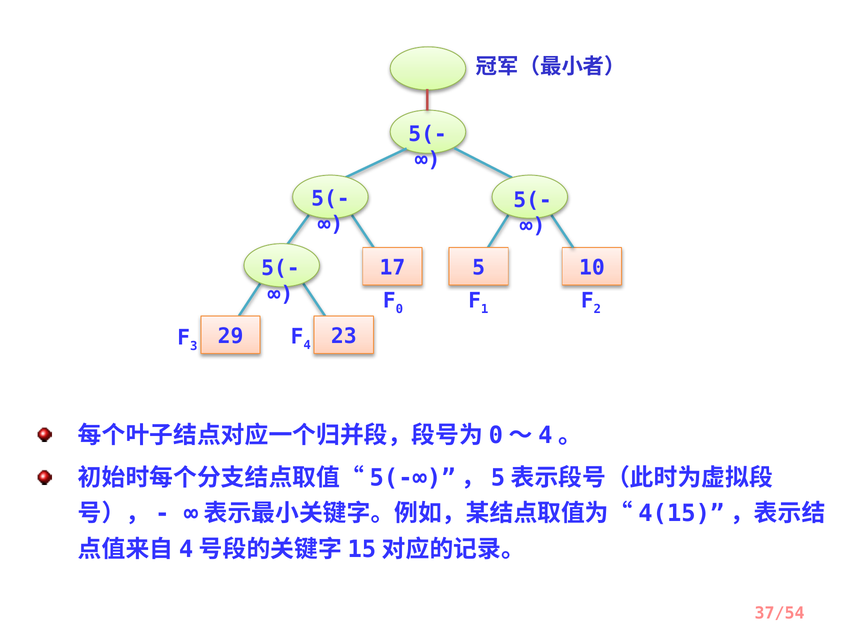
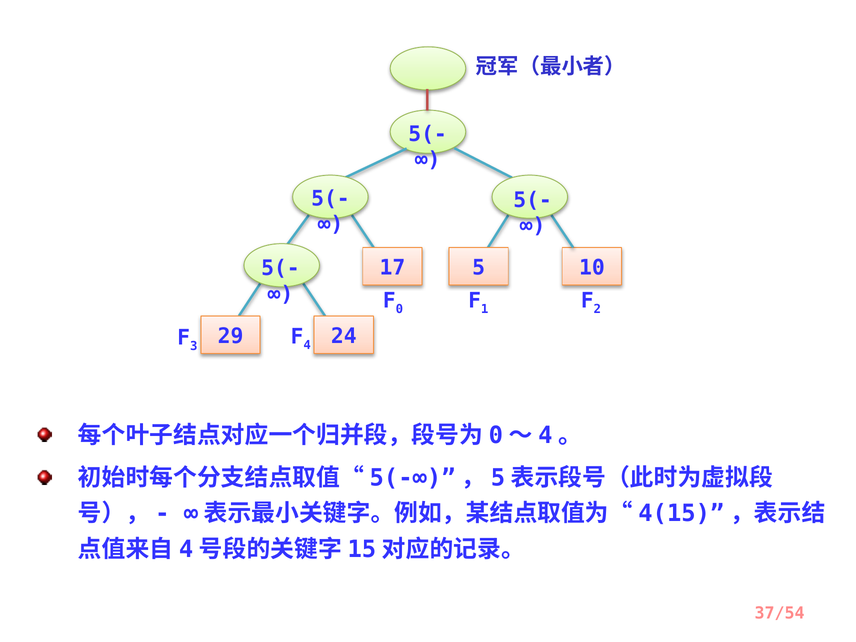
23: 23 -> 24 (344, 336)
